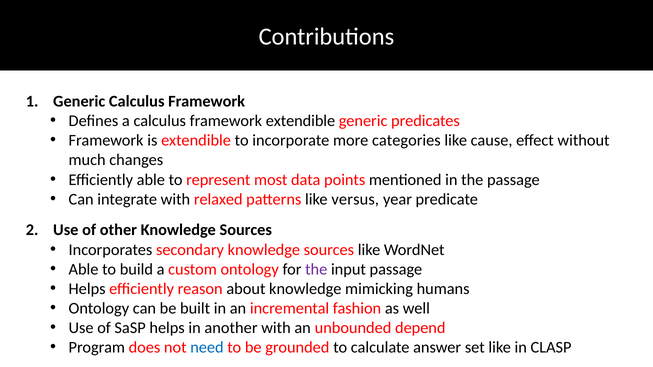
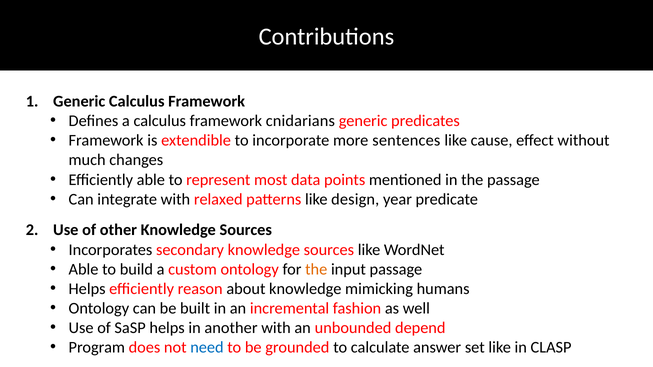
framework extendible: extendible -> cnidarians (300, 121)
categories: categories -> sentences (406, 141)
versus: versus -> design (355, 199)
the colour: purple -> orange (316, 269)
